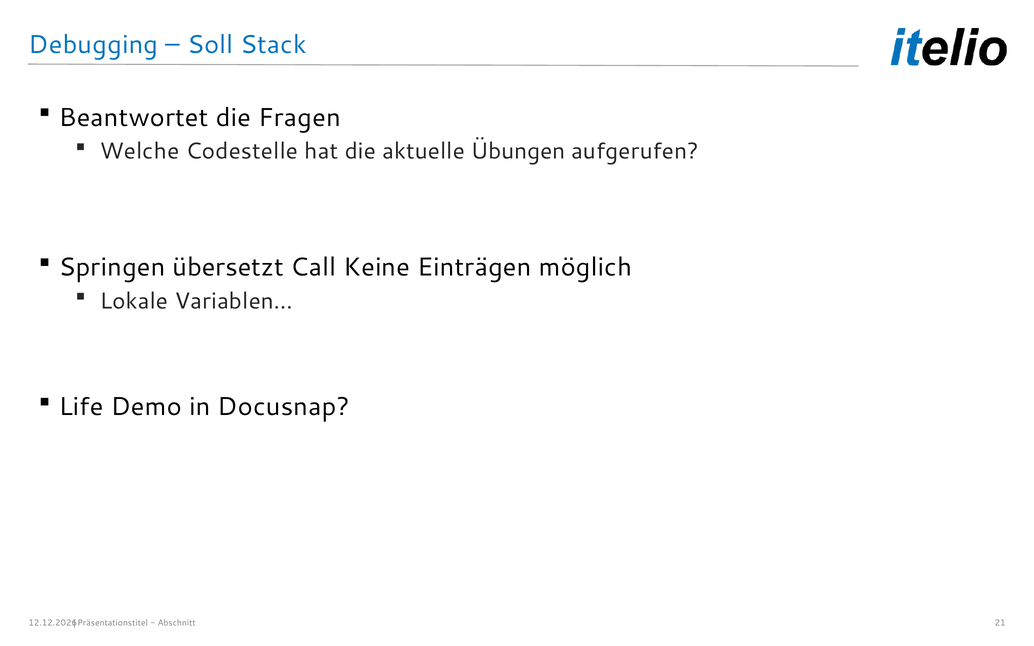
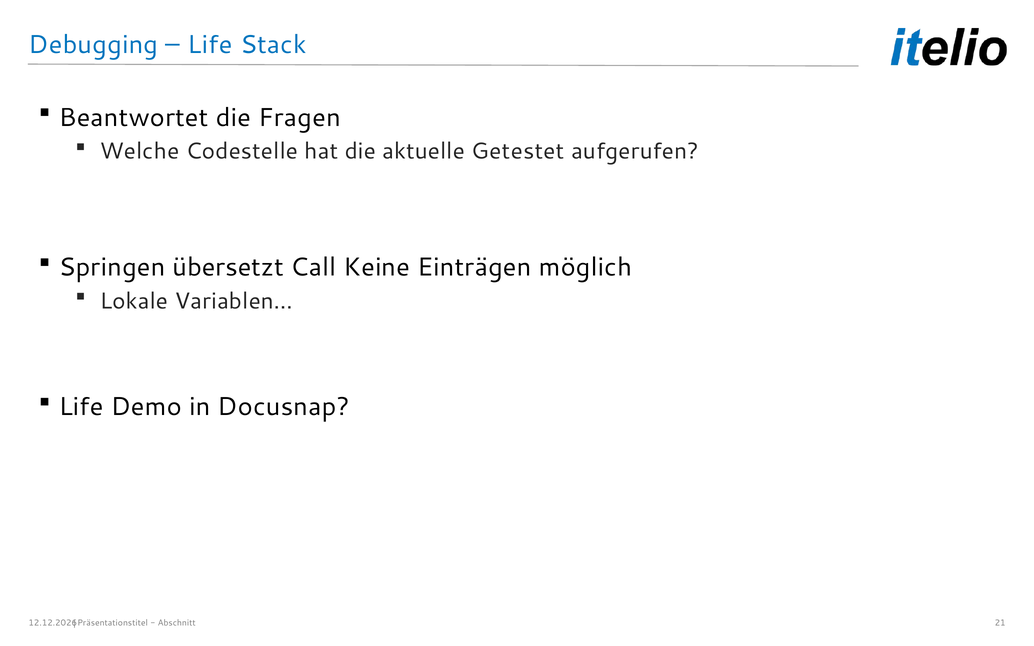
Soll: Soll -> Life (210, 45)
Übungen: Übungen -> Getestet (518, 151)
